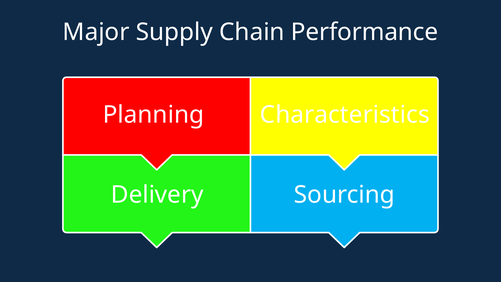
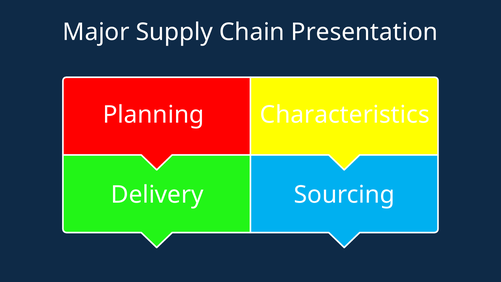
Performance: Performance -> Presentation (364, 32)
